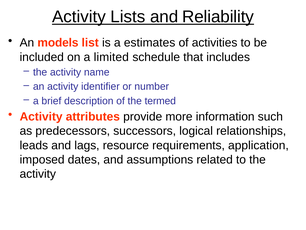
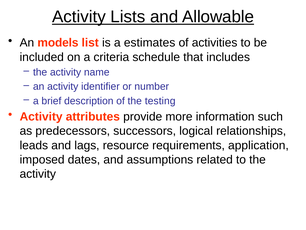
Reliability: Reliability -> Allowable (218, 17)
limited: limited -> criteria (111, 57)
termed: termed -> testing (160, 101)
